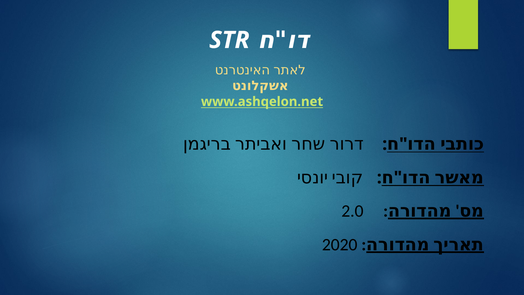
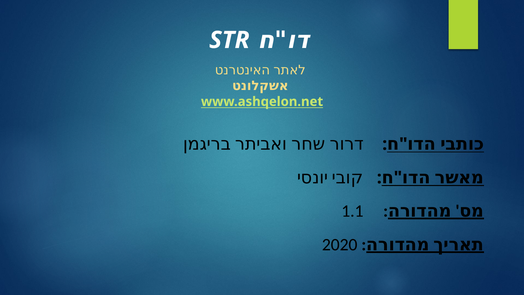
2.0: 2.0 -> 1.1 (352, 211)
